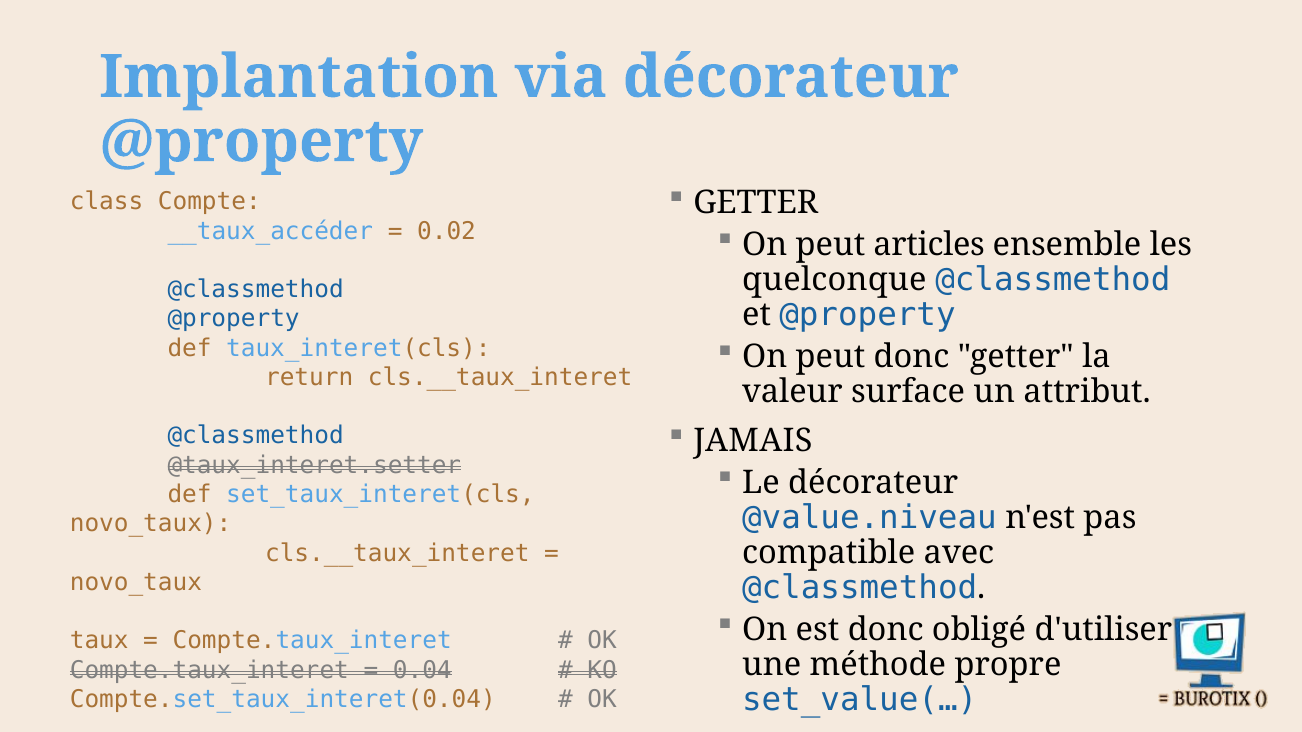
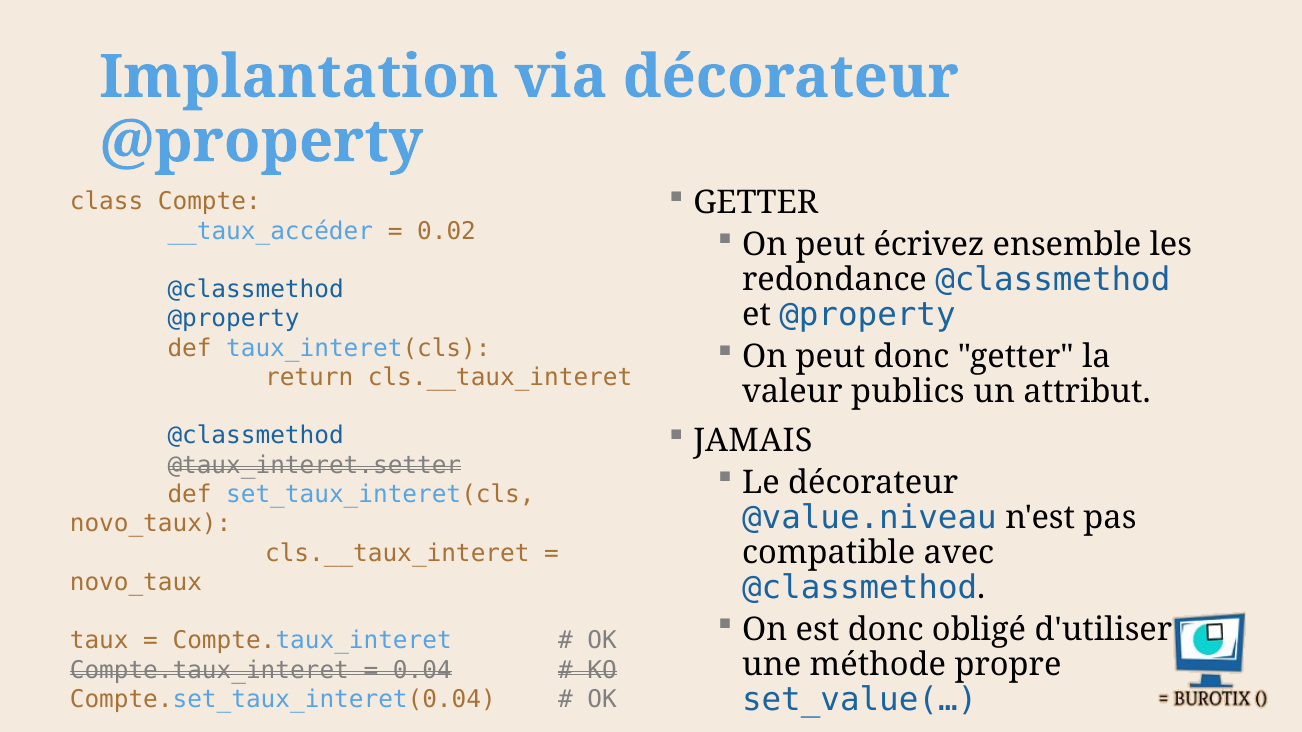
articles: articles -> écrivez (929, 245)
quelconque: quelconque -> redondance (835, 280)
surface: surface -> publics (908, 392)
